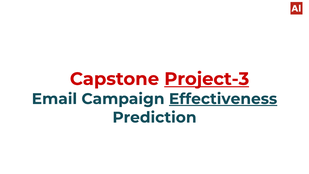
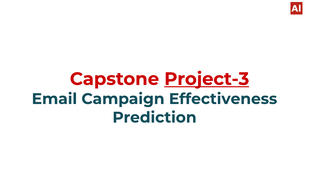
Effectiveness underline: present -> none (223, 99)
